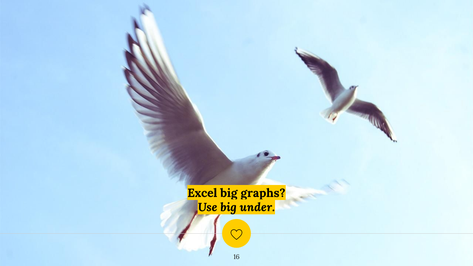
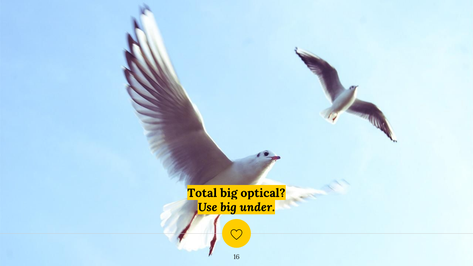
Excel: Excel -> Total (202, 193)
graphs: graphs -> optical (263, 193)
